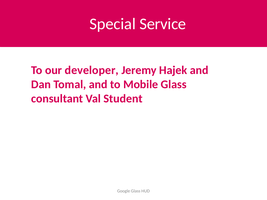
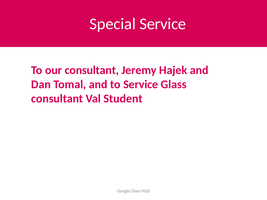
our developer: developer -> consultant (92, 70)
to Mobile: Mobile -> Service (141, 84)
